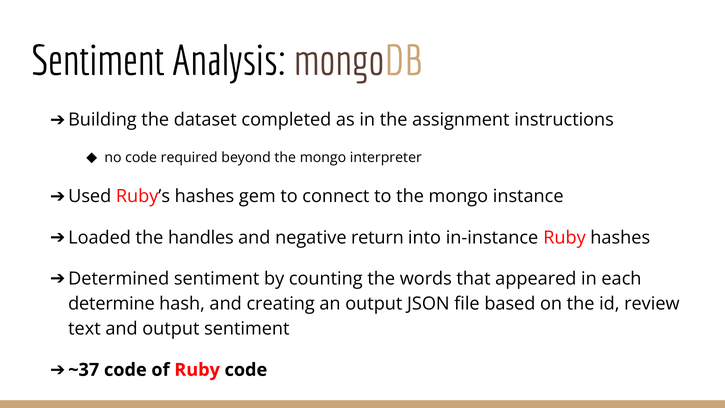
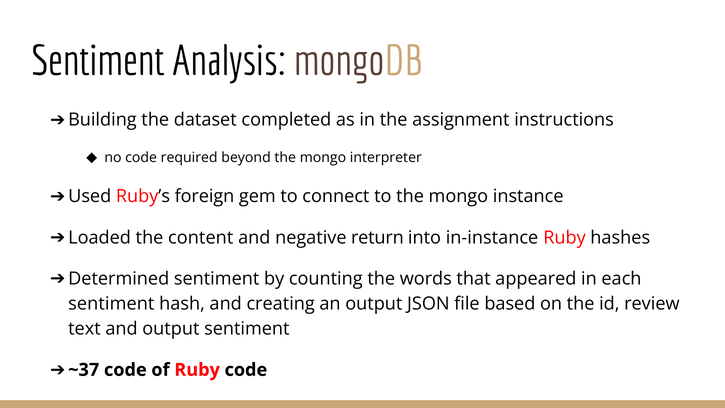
Ruby’s hashes: hashes -> foreign (204, 196)
handles: handles -> content (201, 238)
determine: determine -> sentiment (111, 304)
